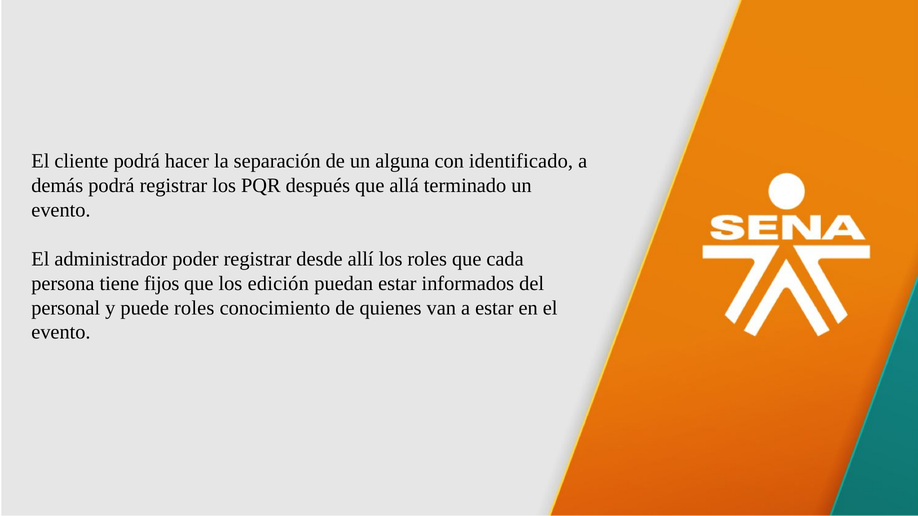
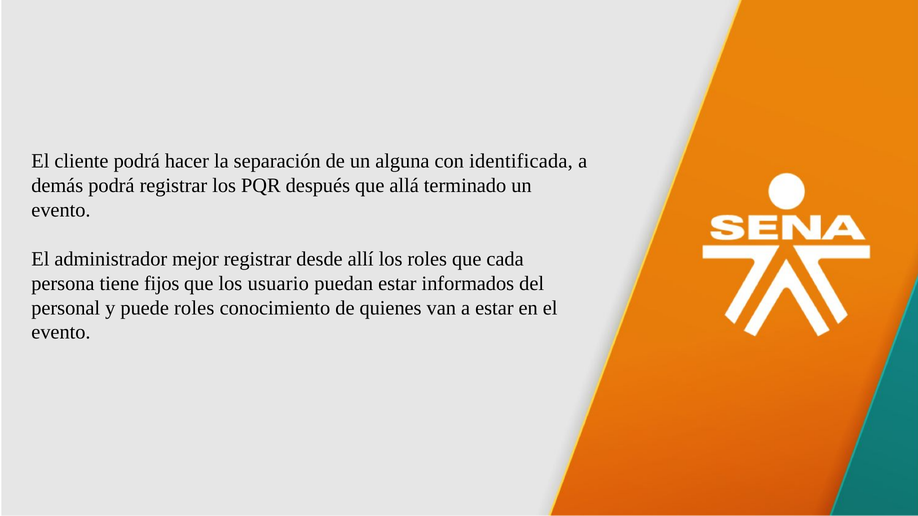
identificado: identificado -> identificada (521, 161)
poder: poder -> mejor (196, 259)
edición: edición -> usuario (278, 284)
